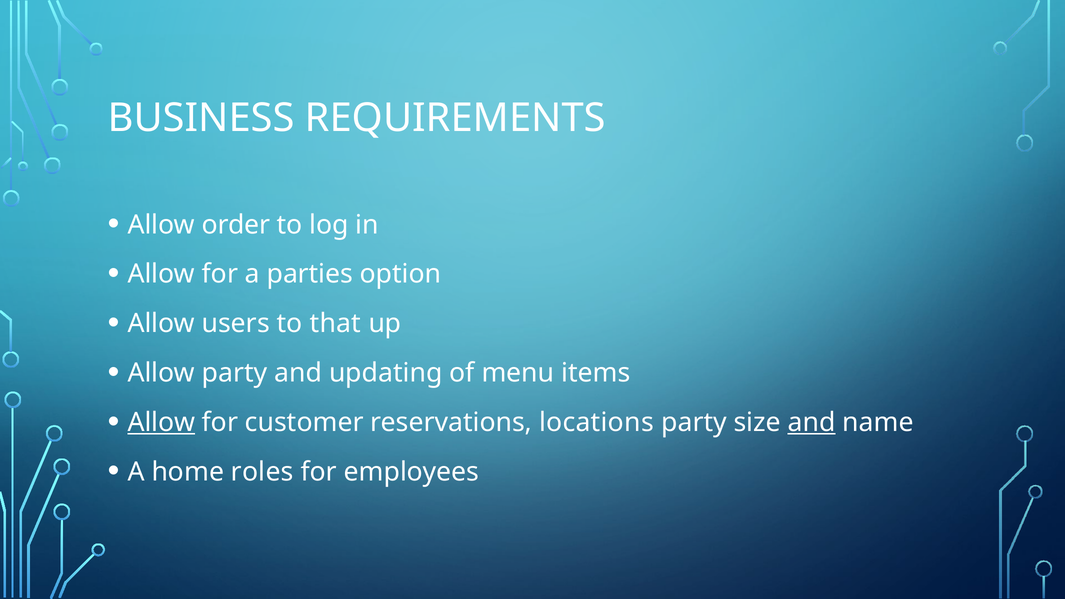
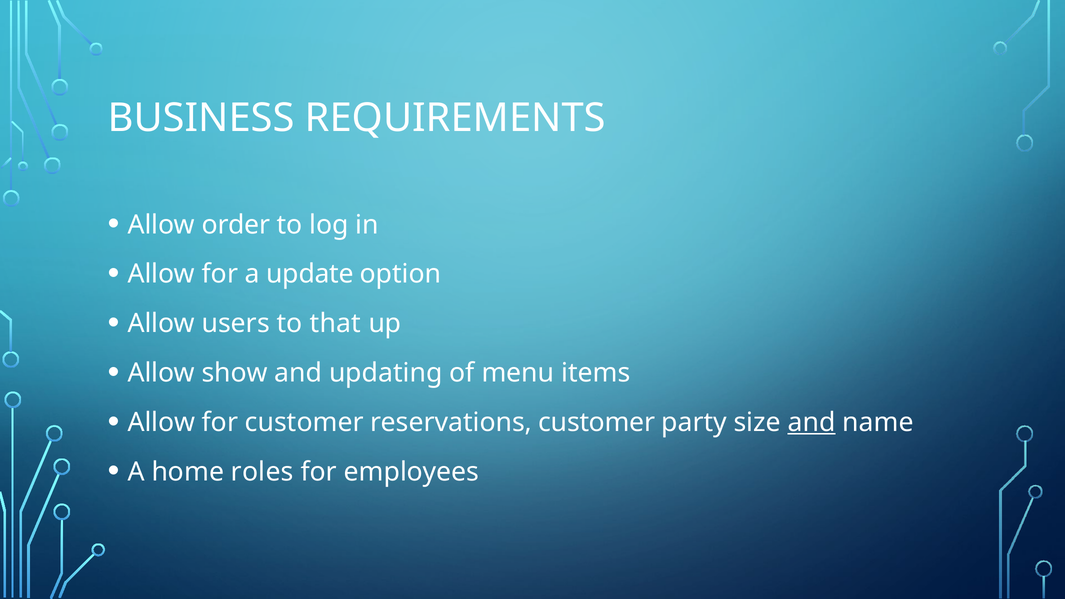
parties: parties -> update (310, 274)
Allow party: party -> show (235, 373)
Allow underline: present -> none (161, 422)
reservations locations: locations -> customer (597, 422)
